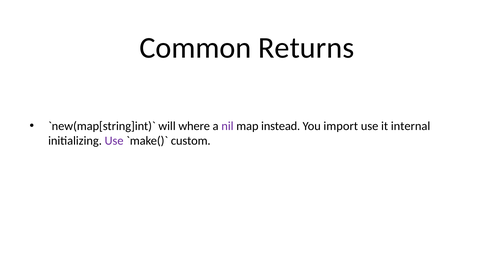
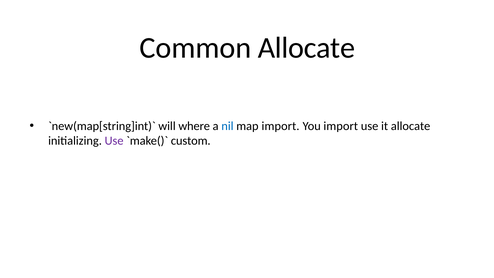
Common Returns: Returns -> Allocate (306, 48)
nil colour: purple -> blue (227, 126)
map instead: instead -> import (281, 126)
it internal: internal -> allocate (411, 126)
